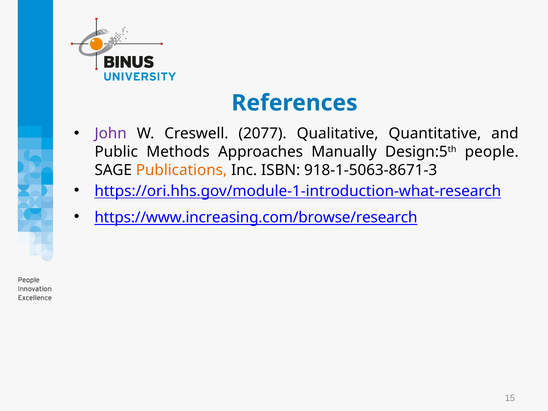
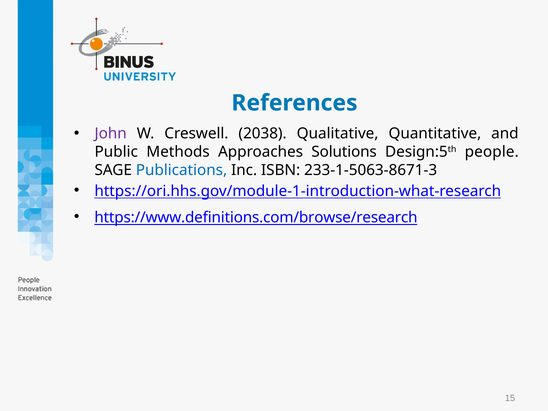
2077: 2077 -> 2038 (263, 134)
Manually: Manually -> Solutions (344, 152)
Publications colour: orange -> blue (181, 170)
918-1-5063-8671-3: 918-1-5063-8671-3 -> 233-1-5063-8671-3 (371, 170)
https://www.increasing.com/browse/research: https://www.increasing.com/browse/research -> https://www.definitions.com/browse/research (256, 218)
